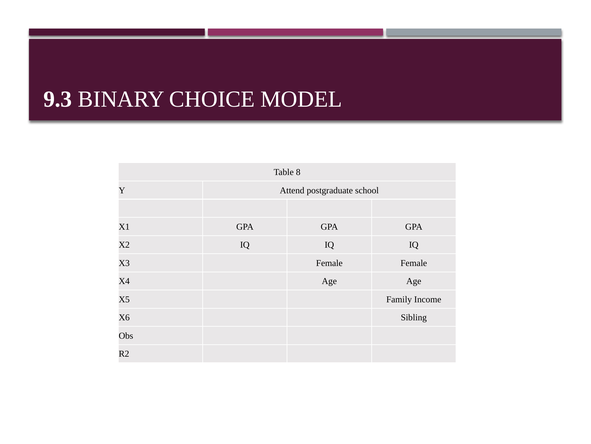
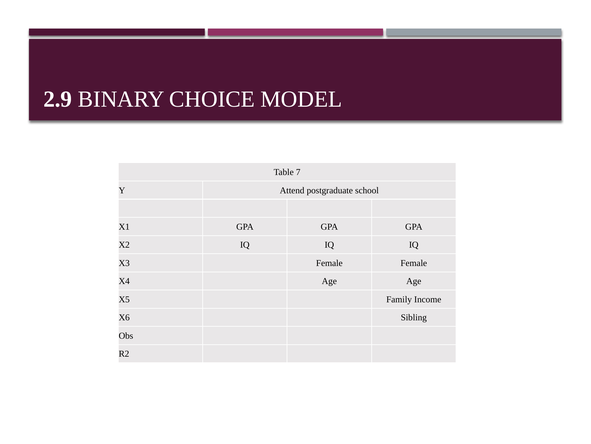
9.3: 9.3 -> 2.9 (58, 99)
8: 8 -> 7 (298, 172)
